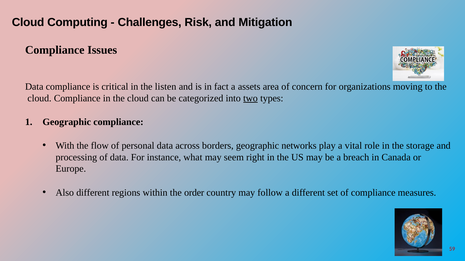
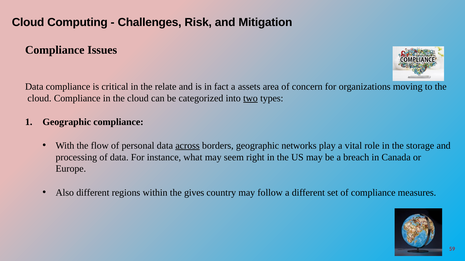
listen: listen -> relate (166, 87)
across underline: none -> present (188, 146)
order: order -> gives (194, 193)
